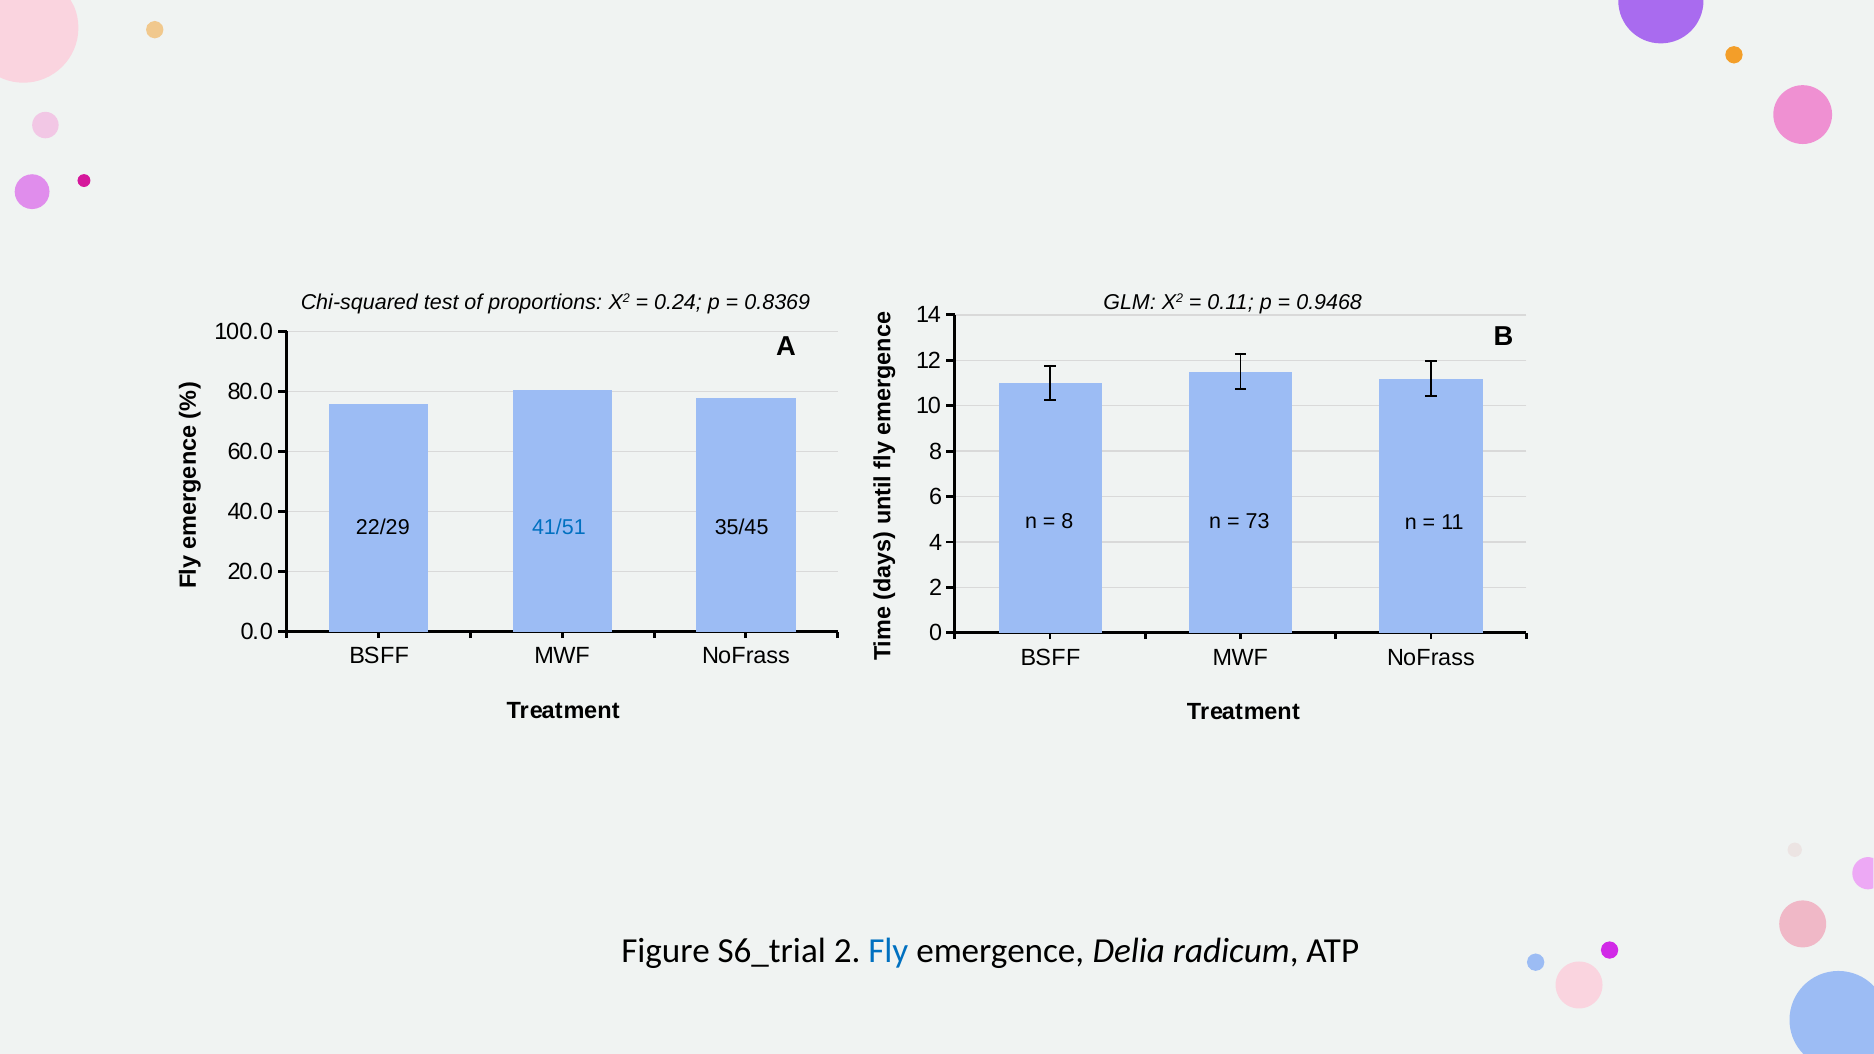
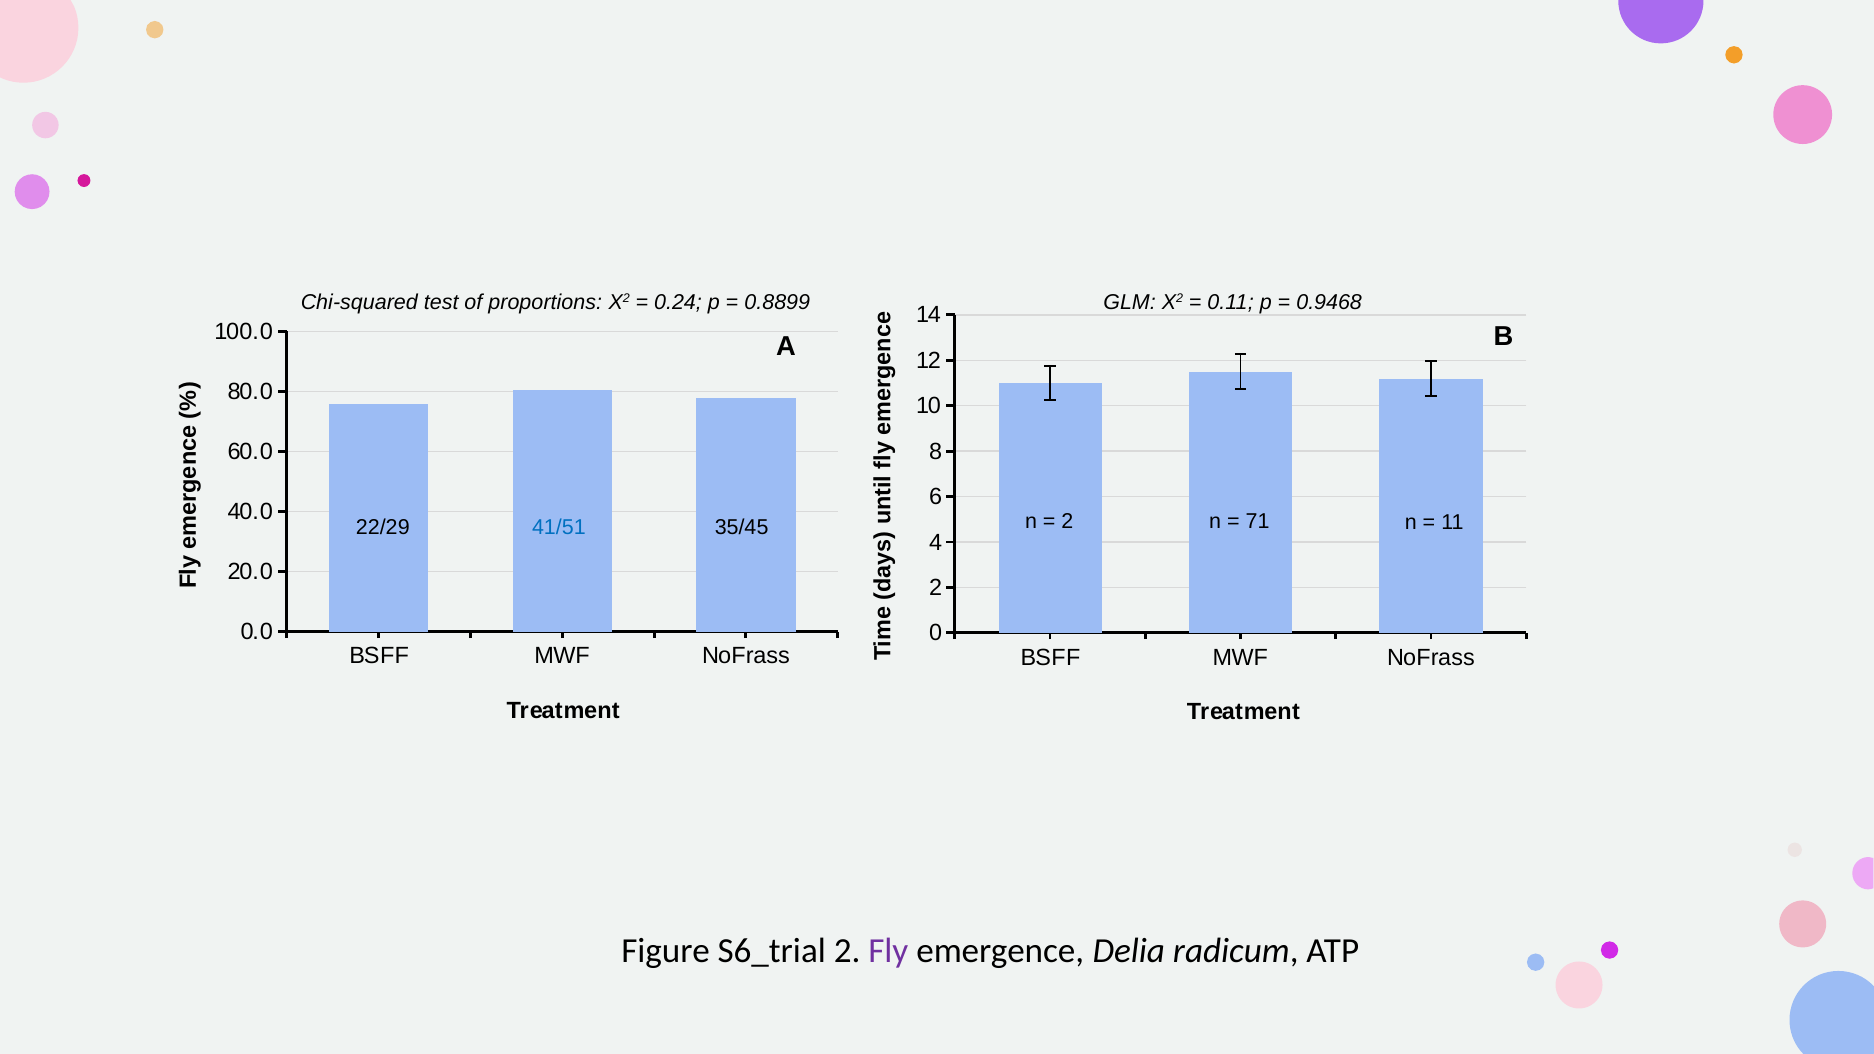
0.8369: 0.8369 -> 0.8899 (777, 302)
8: 8 -> 2 (1067, 522)
73: 73 -> 71 (1258, 522)
Fly colour: blue -> purple (888, 951)
